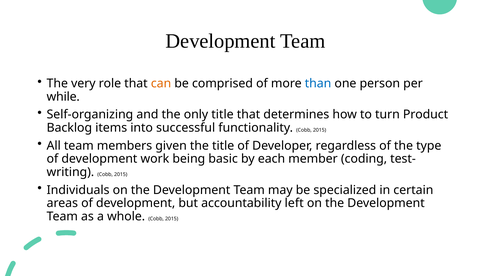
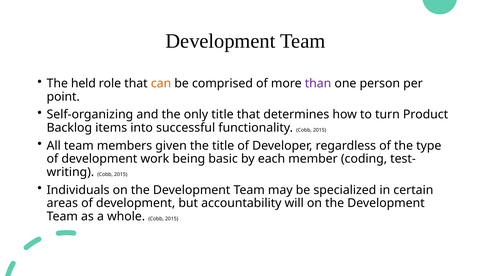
very: very -> held (83, 84)
than colour: blue -> purple (318, 84)
while: while -> point (63, 97)
left: left -> will (294, 203)
